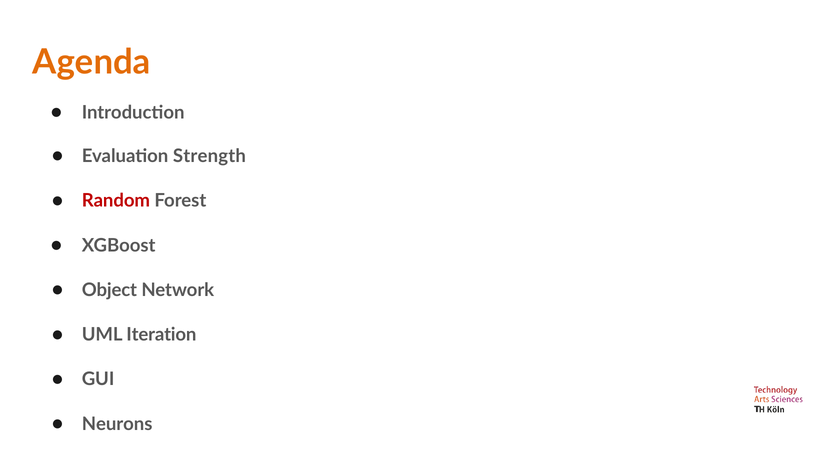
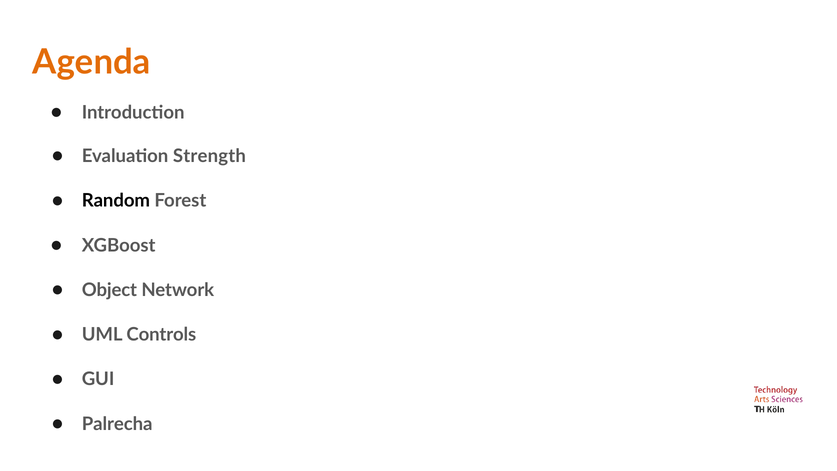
Random colour: red -> black (116, 201)
Iteration: Iteration -> Controls (161, 335)
Neurons: Neurons -> Palrecha (117, 424)
